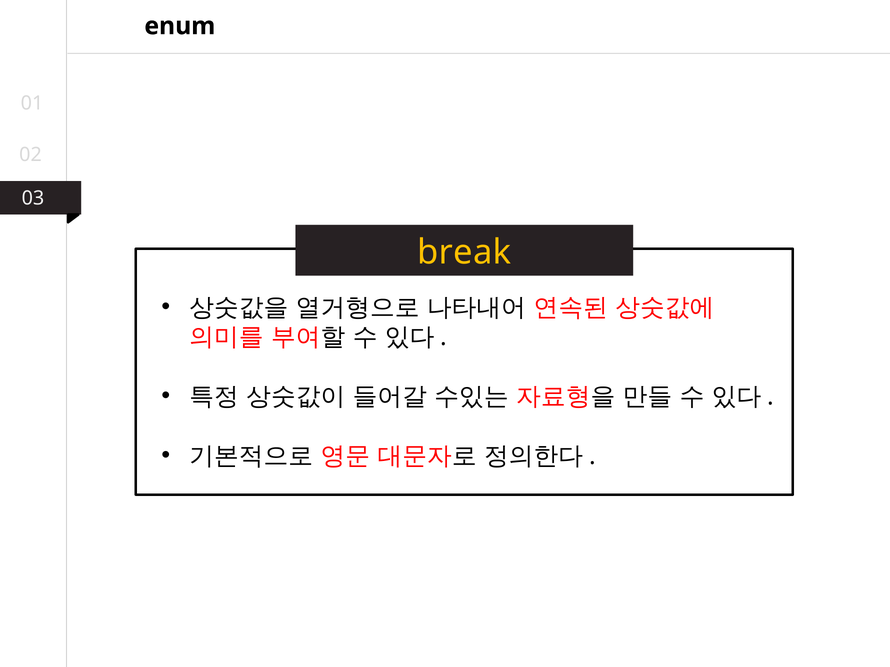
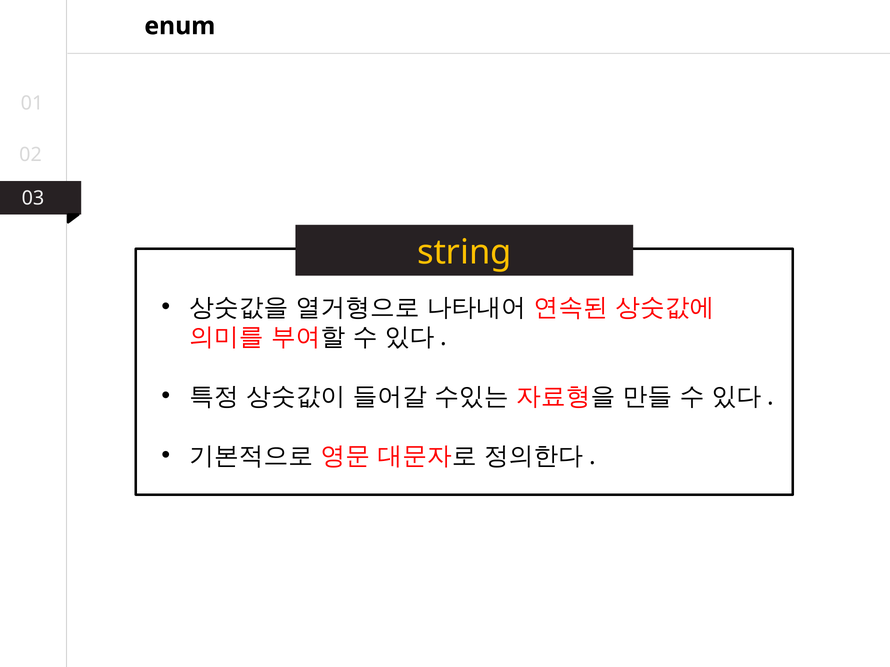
break: break -> string (464, 253)
